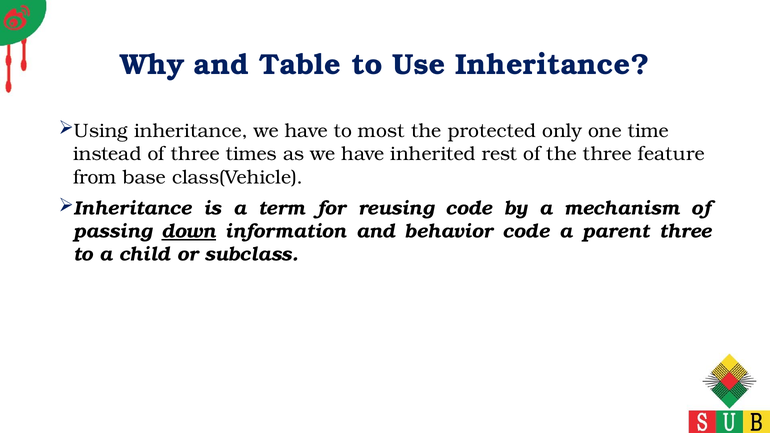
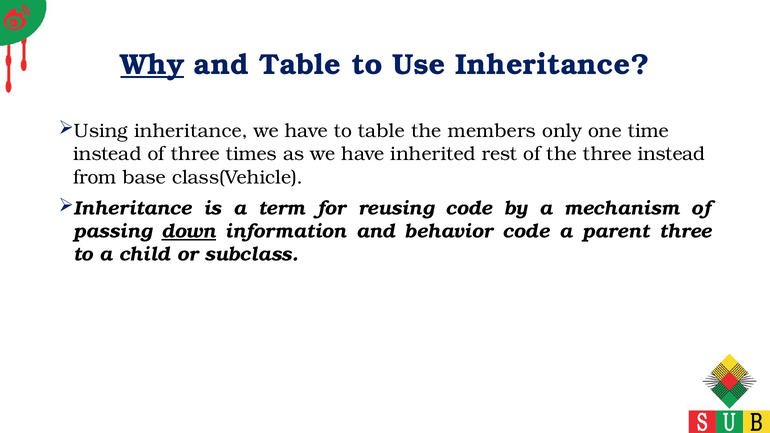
Why underline: none -> present (152, 65)
to most: most -> table (381, 131)
protected: protected -> members (492, 131)
three feature: feature -> instead (671, 154)
